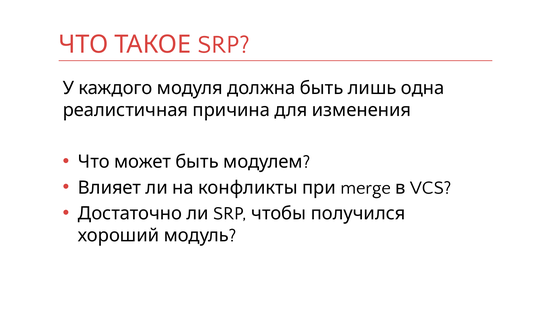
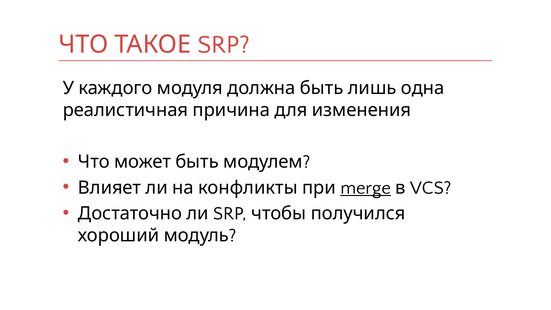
merge underline: none -> present (366, 188)
